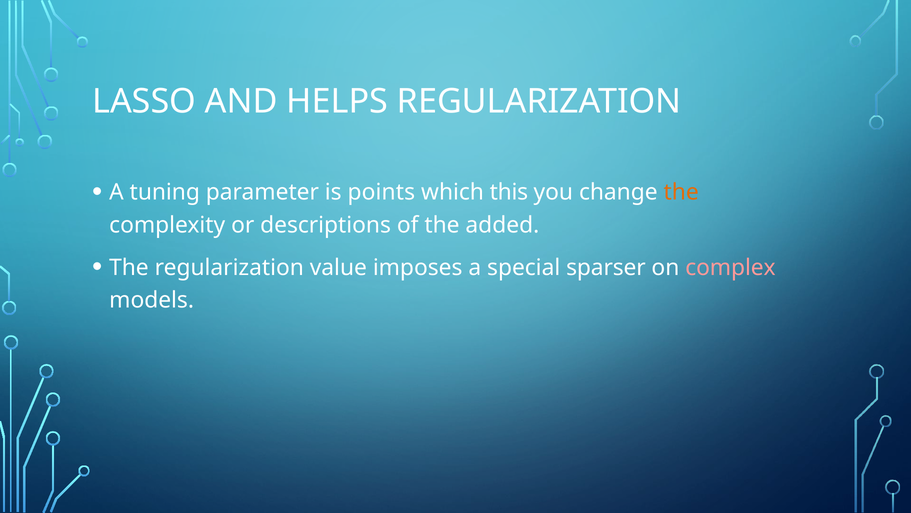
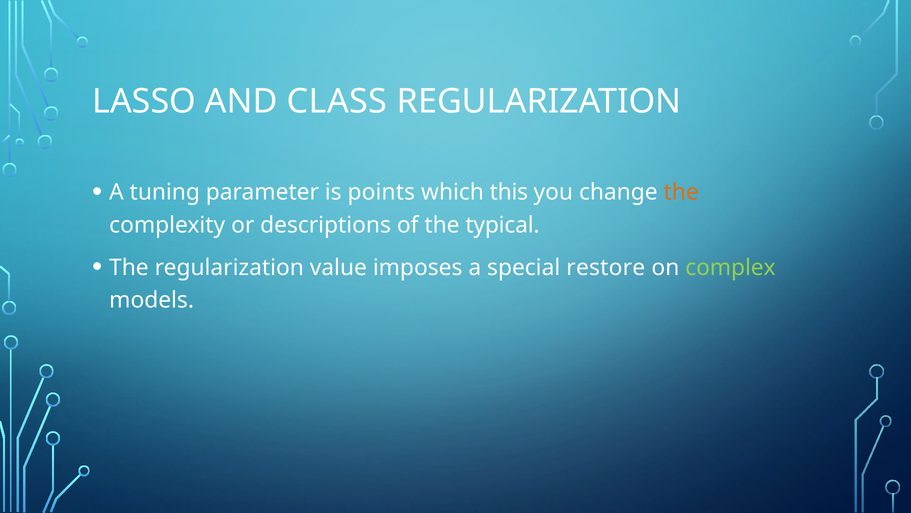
HELPS: HELPS -> CLASS (337, 101)
added: added -> typical (502, 225)
sparser: sparser -> restore (606, 267)
complex colour: pink -> light green (730, 267)
